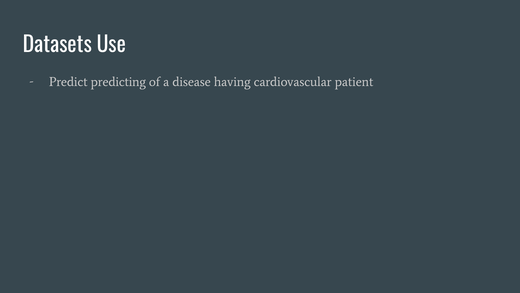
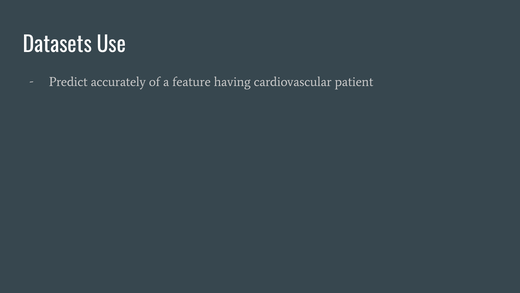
predicting: predicting -> accurately (118, 82)
disease: disease -> feature (192, 82)
